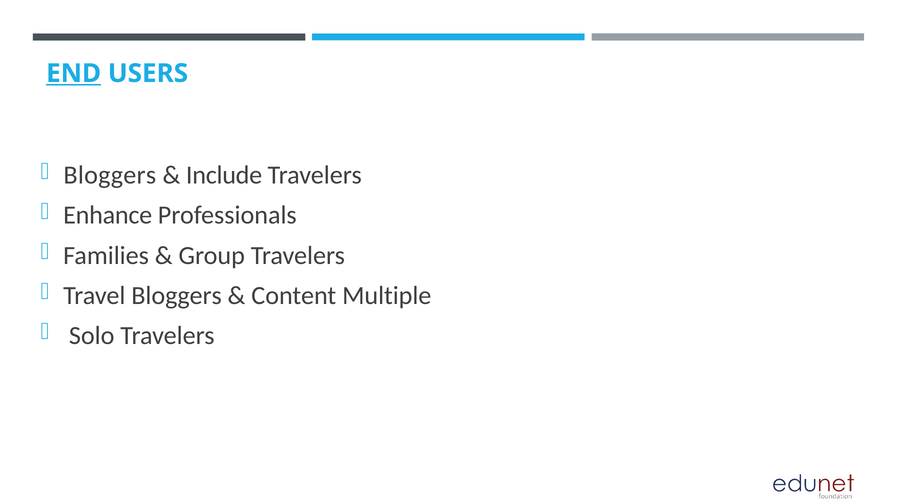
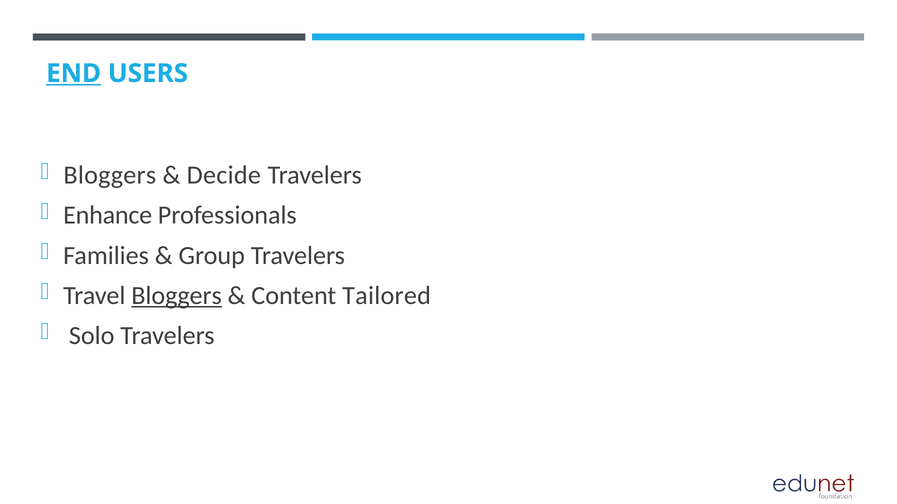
Include: Include -> Decide (224, 175)
Bloggers underline: none -> present (177, 296)
Multiple: Multiple -> Tailored (387, 296)
